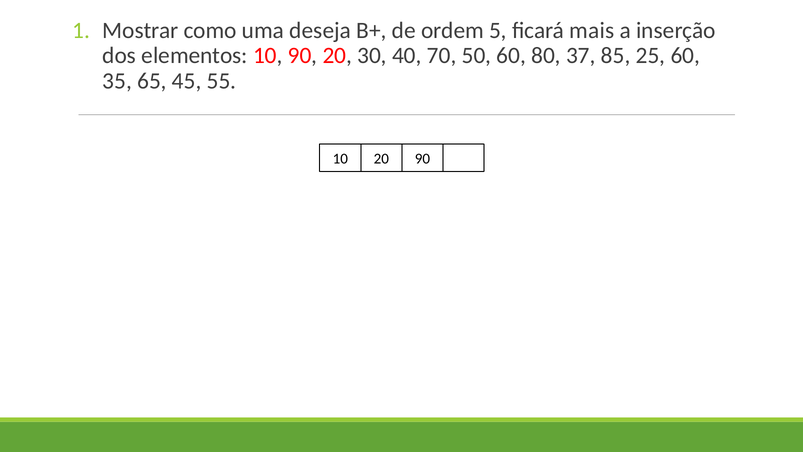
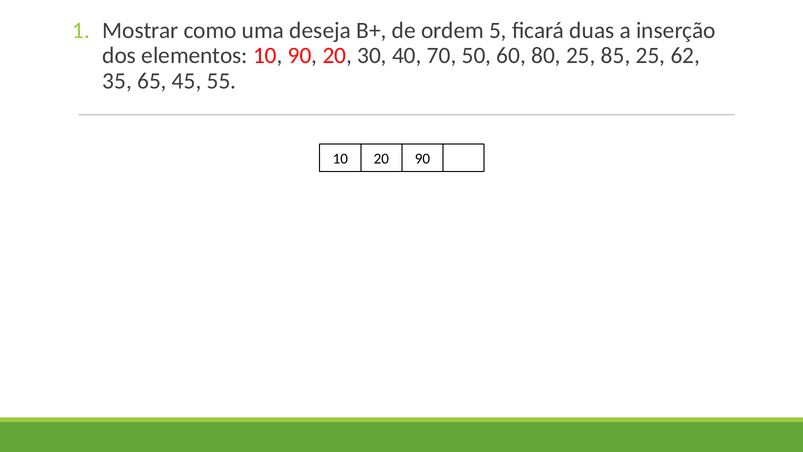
mais: mais -> duas (592, 30)
80 37: 37 -> 25 (581, 56)
25 60: 60 -> 62 (685, 56)
